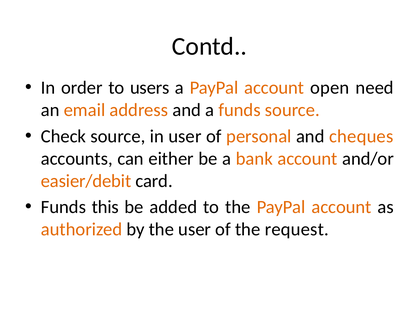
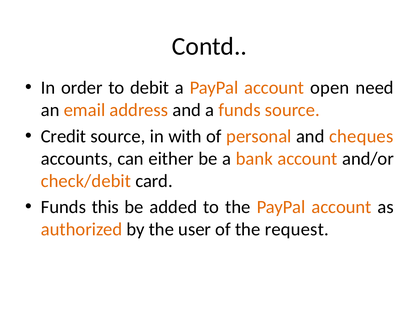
users: users -> debit (150, 88)
Check: Check -> Credit (64, 136)
in user: user -> with (185, 136)
easier/debit: easier/debit -> check/debit (86, 181)
